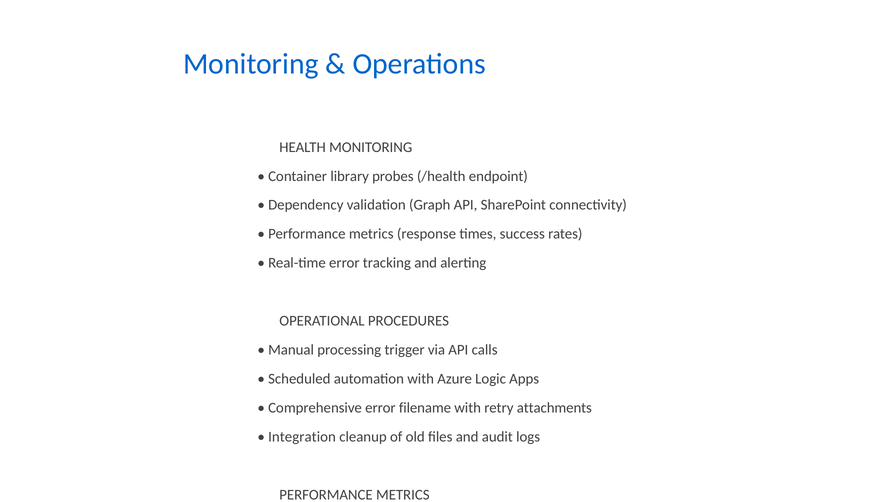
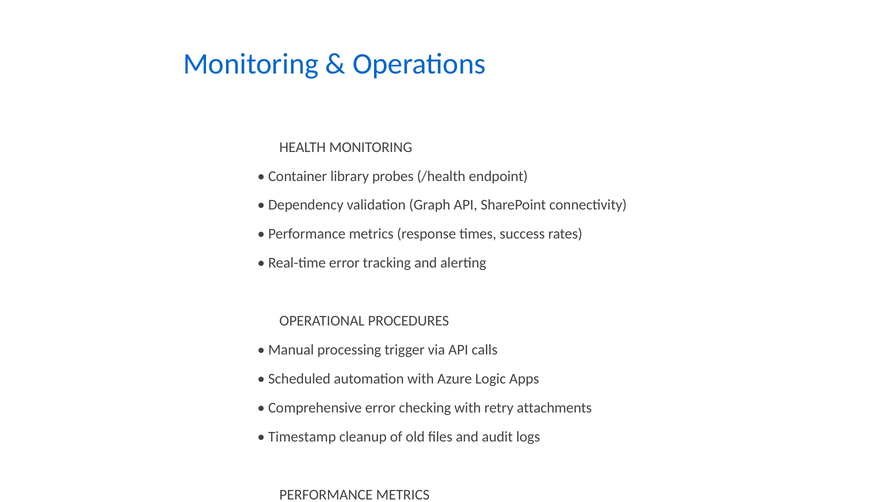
filename: filename -> checking (425, 408)
Integration: Integration -> Timestamp (302, 437)
